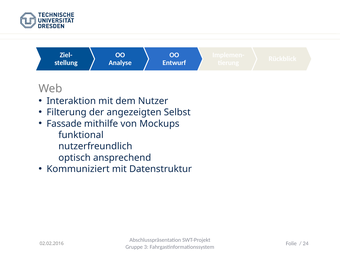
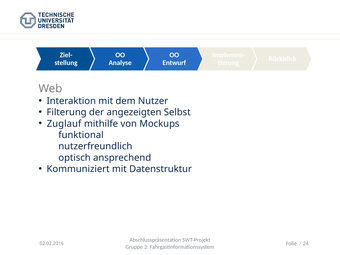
Fassade: Fassade -> Zuglauf (64, 124)
